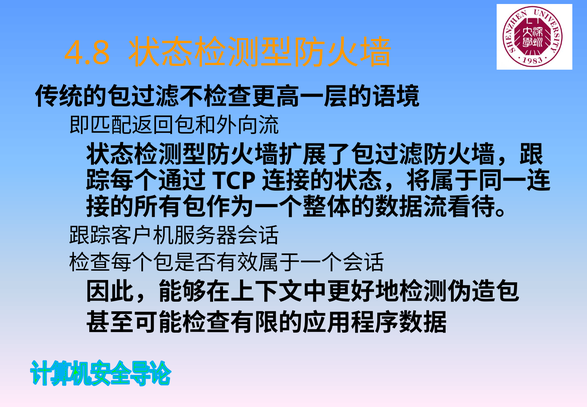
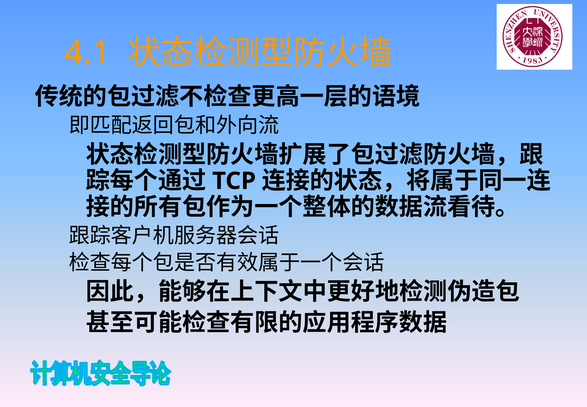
4.8: 4.8 -> 4.1 (88, 53)
